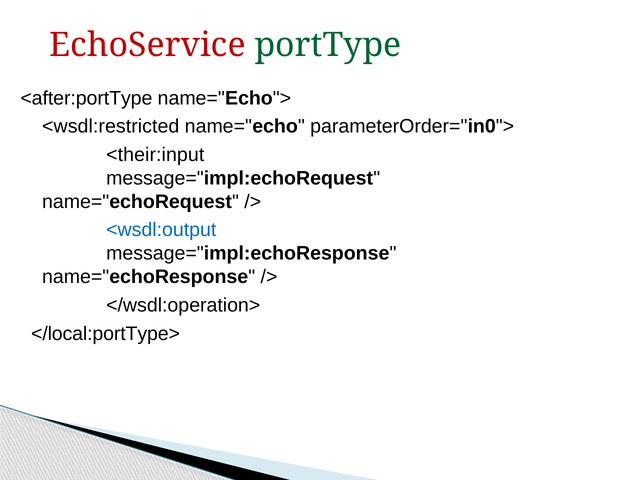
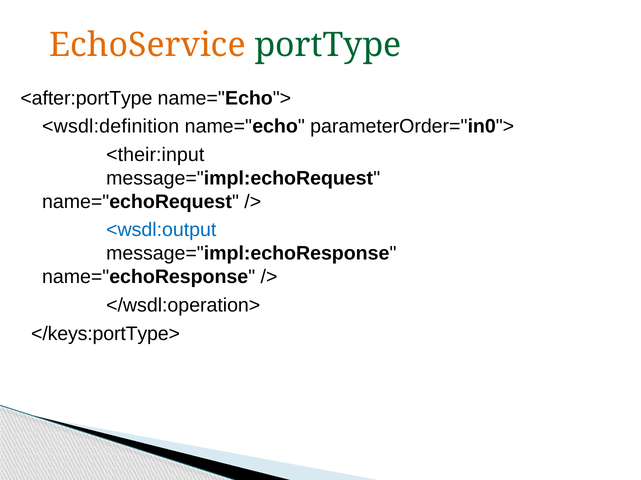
EchoService colour: red -> orange (148, 45)
<wsdl:restricted: <wsdl:restricted -> <wsdl:definition (111, 127)
</local:portType>: </local:portType> -> </keys:portType> (106, 334)
